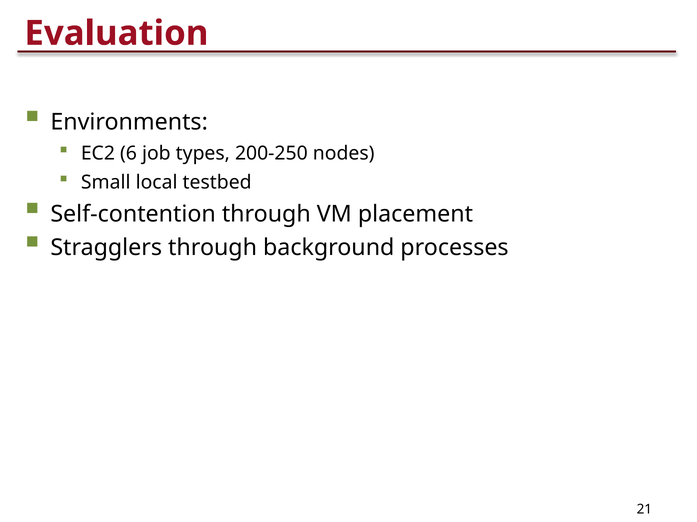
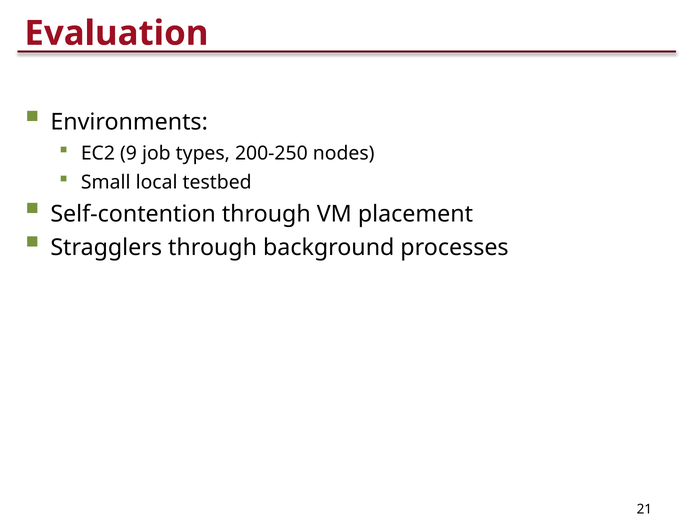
6: 6 -> 9 (129, 154)
